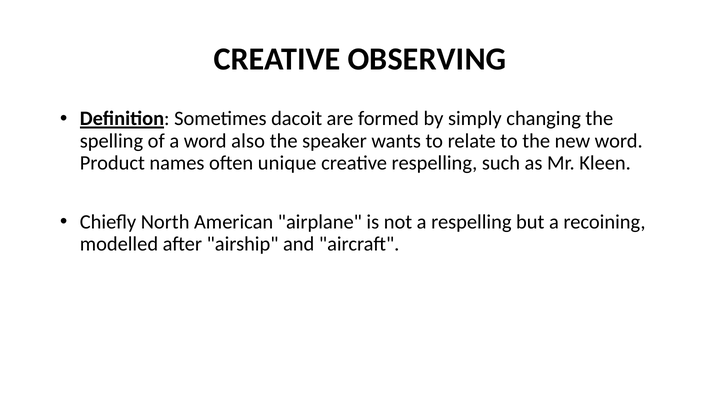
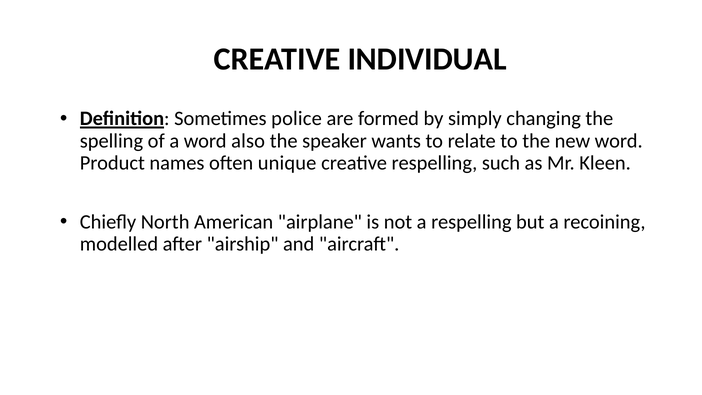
OBSERVING: OBSERVING -> INDIVIDUAL (427, 59)
dacoit: dacoit -> police (297, 119)
